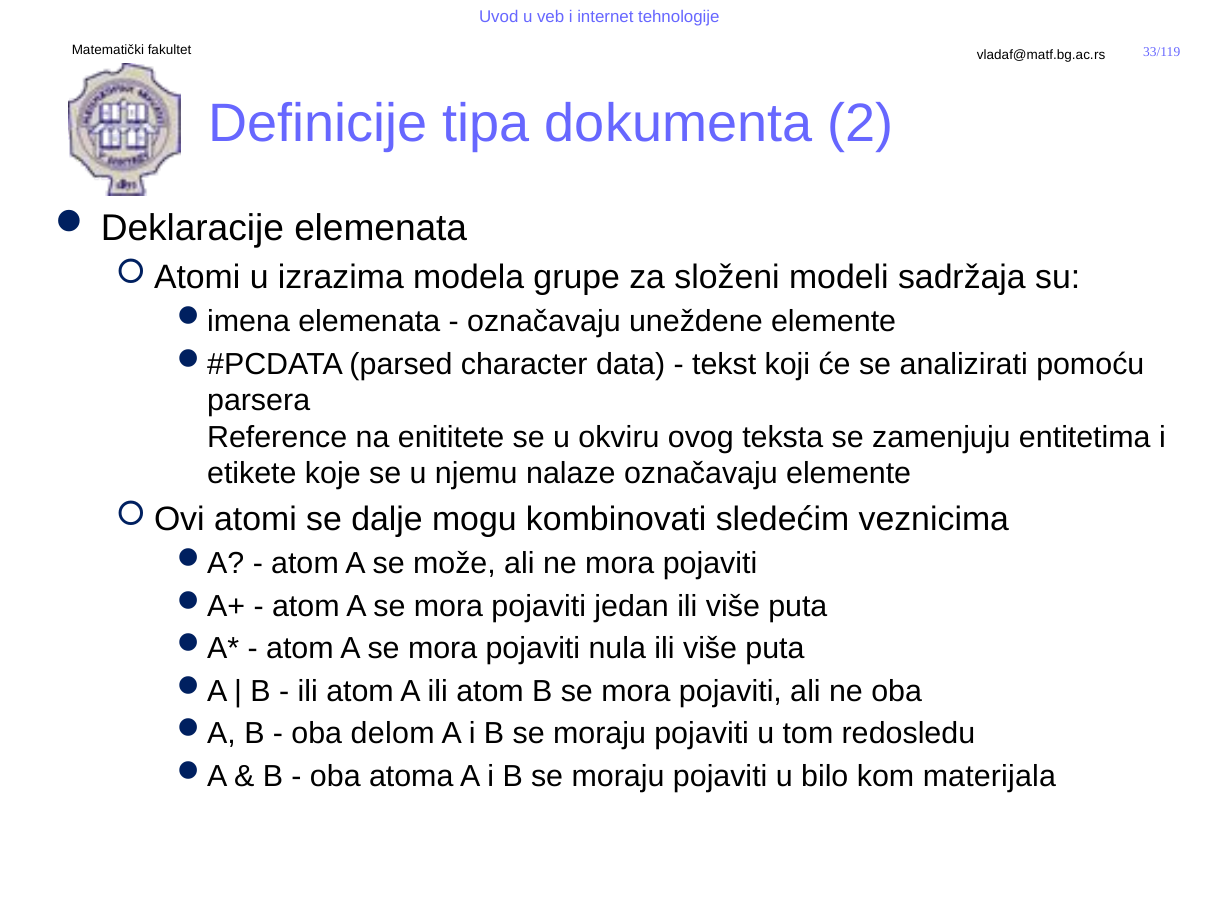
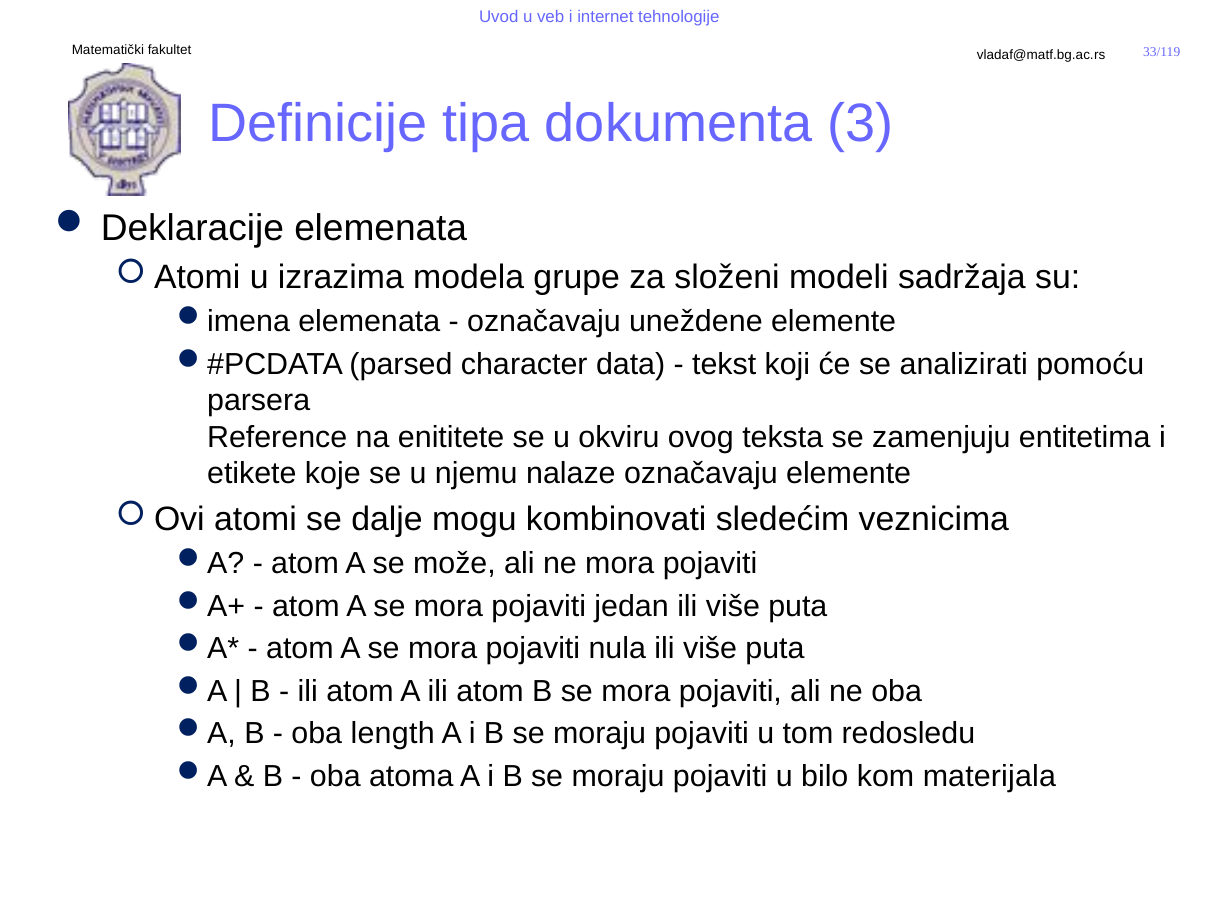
2: 2 -> 3 (860, 124)
delom: delom -> length (393, 734)
